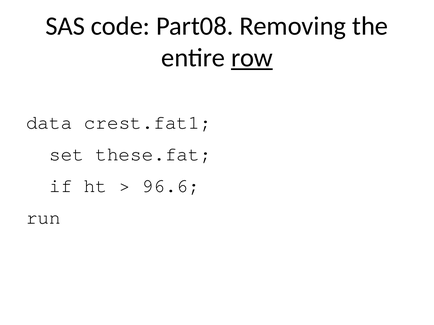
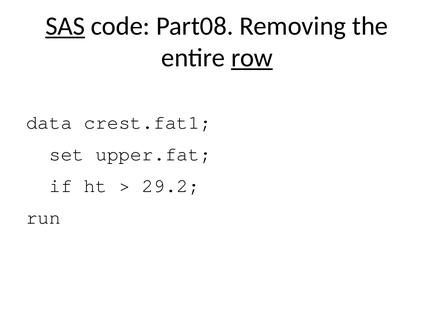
SAS underline: none -> present (65, 26)
these.fat: these.fat -> upper.fat (153, 154)
96.6: 96.6 -> 29.2 (171, 186)
